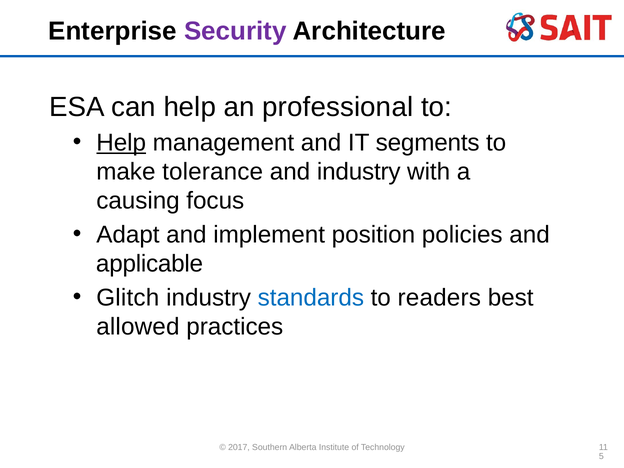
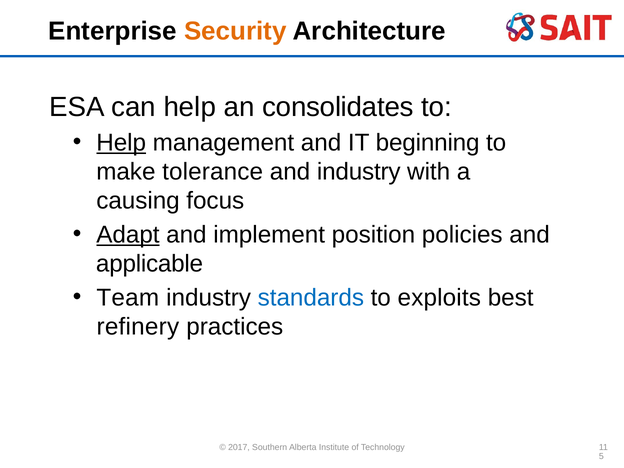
Security colour: purple -> orange (235, 31)
professional: professional -> consolidates (338, 107)
segments: segments -> beginning (428, 143)
Adapt underline: none -> present (128, 235)
Glitch: Glitch -> Team (128, 298)
readers: readers -> exploits (439, 298)
allowed: allowed -> refinery (138, 327)
